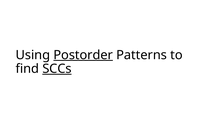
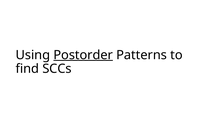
SCCs underline: present -> none (57, 69)
